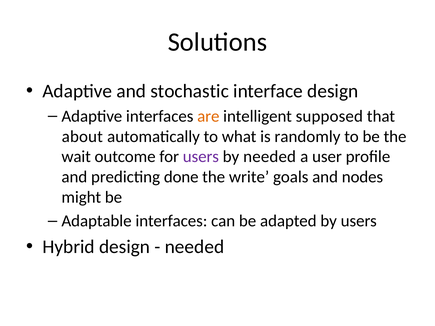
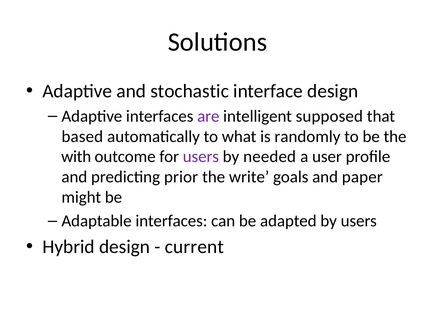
are colour: orange -> purple (208, 116)
about: about -> based (82, 137)
wait: wait -> with (76, 157)
done: done -> prior (181, 177)
nodes: nodes -> paper (362, 177)
needed: needed -> current (194, 247)
